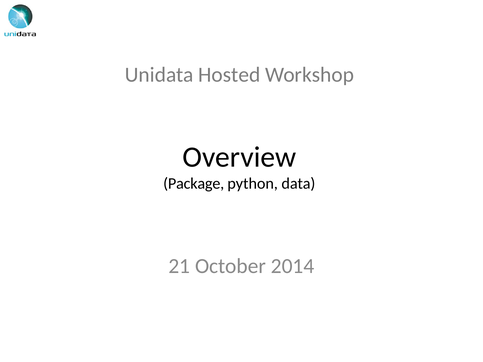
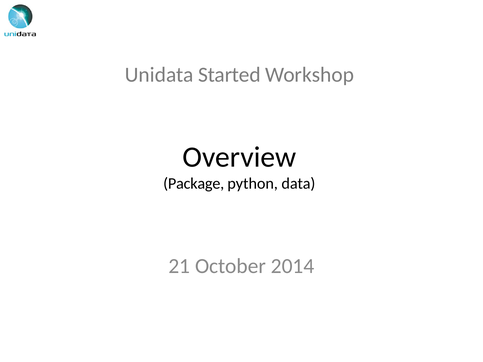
Hosted: Hosted -> Started (229, 75)
